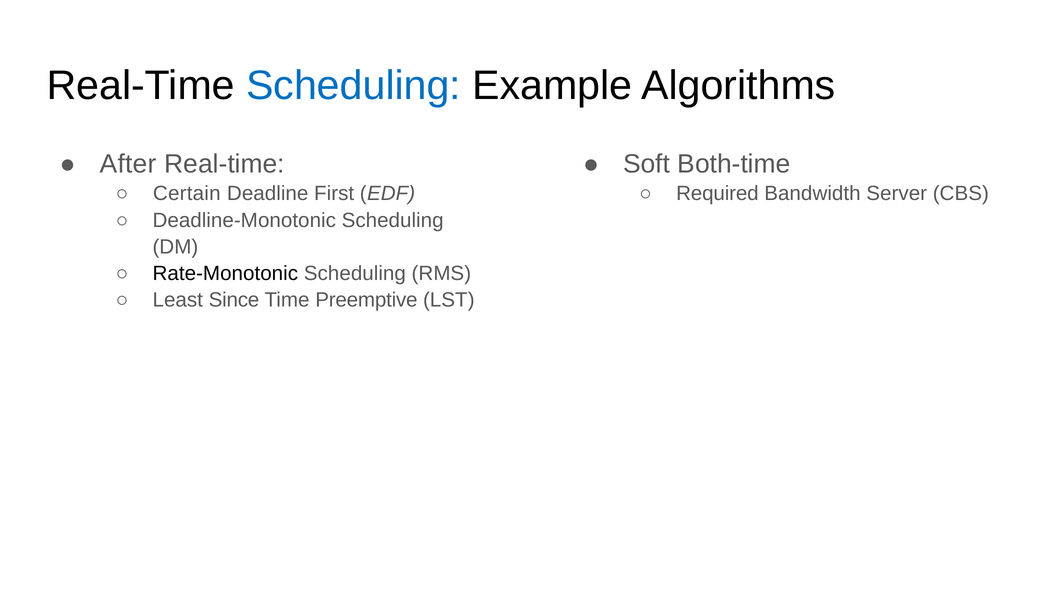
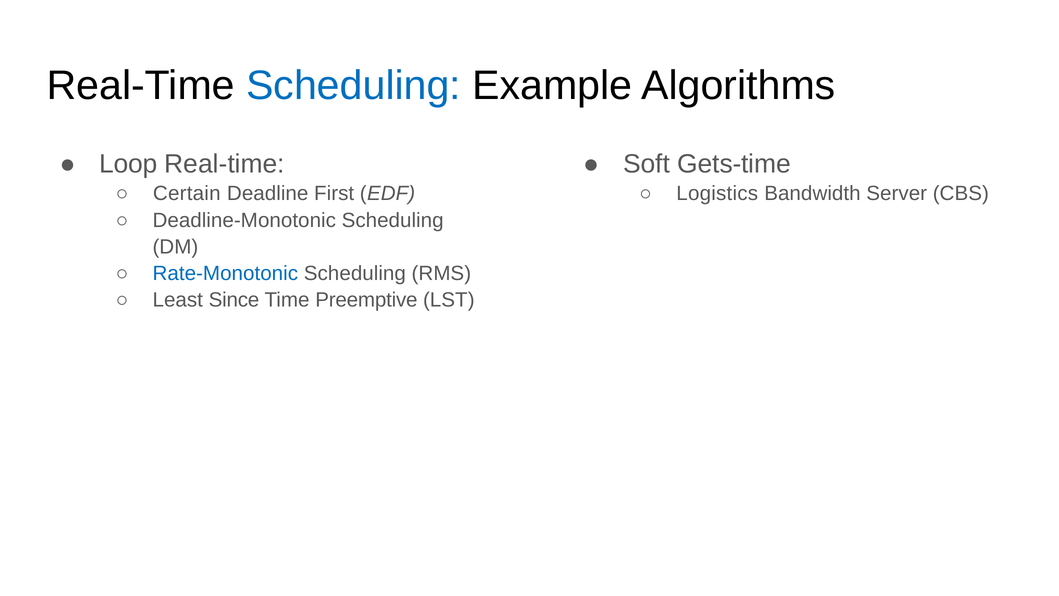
After: After -> Loop (128, 164)
Both-time: Both-time -> Gets-time (734, 164)
Required: Required -> Logistics (717, 193)
Rate-Monotonic colour: black -> blue (225, 273)
